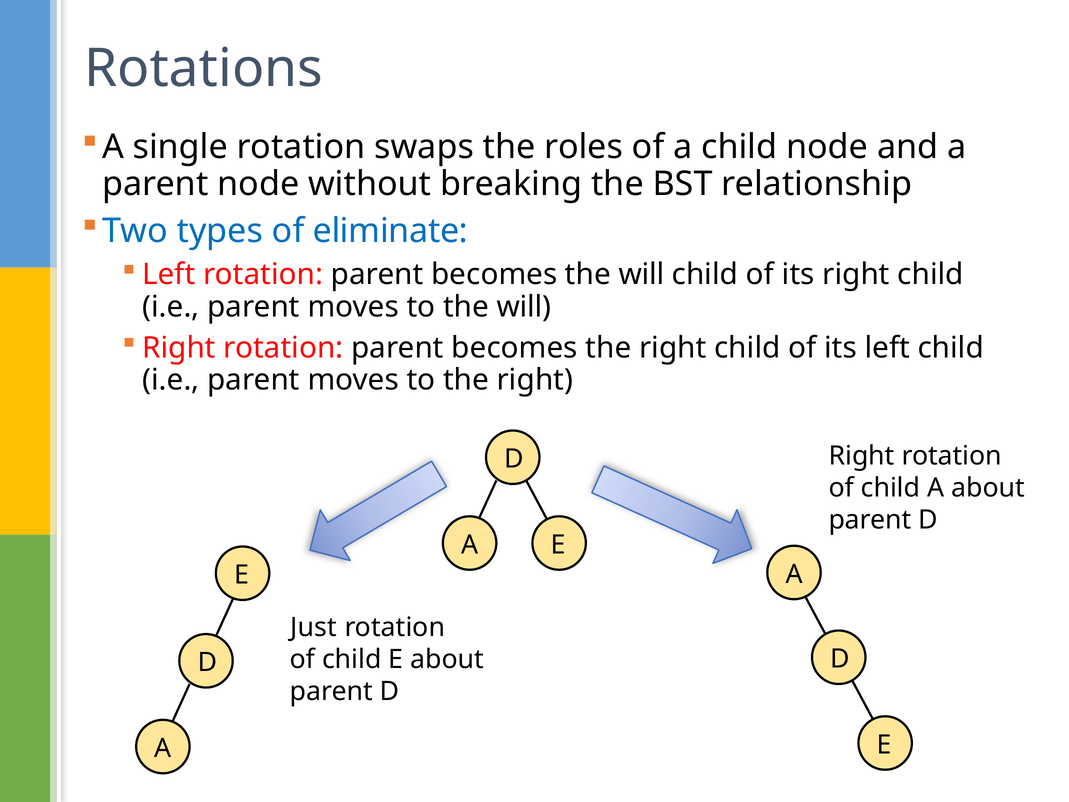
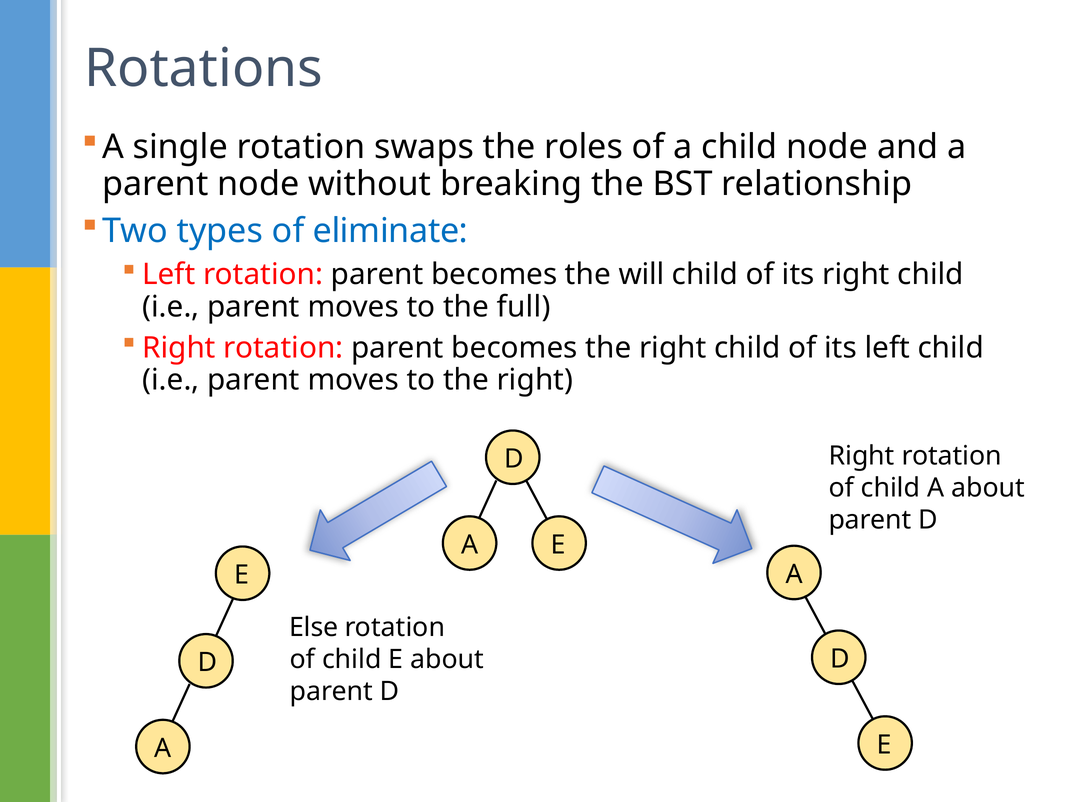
to the will: will -> full (524, 307)
Just: Just -> Else (314, 627)
